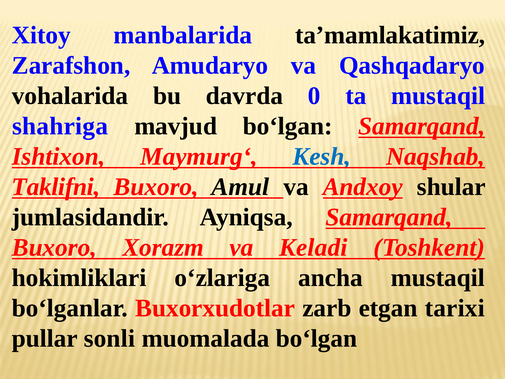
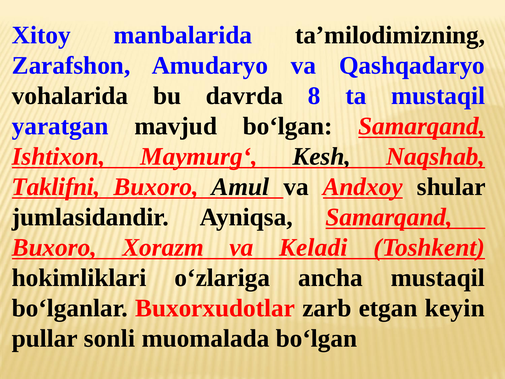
ta’mamlakatimiz: ta’mamlakatimiz -> ta’milodimizning (390, 35)
0: 0 -> 8 (314, 96)
shahriga: shahriga -> yaratgan (60, 126)
Kesh colour: blue -> black (322, 156)
tarixi: tarixi -> keyin (455, 308)
